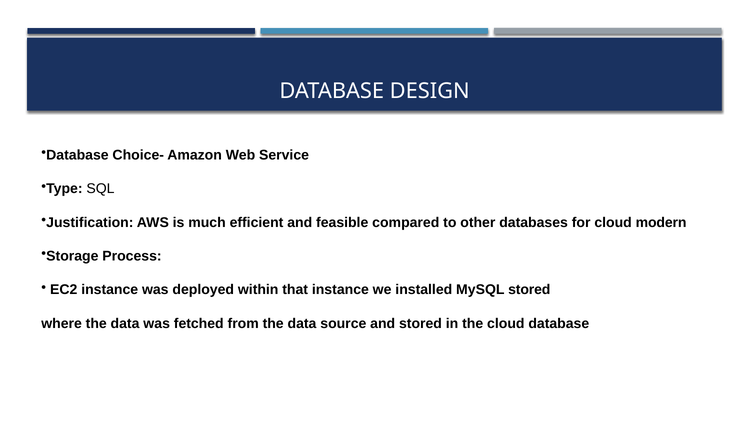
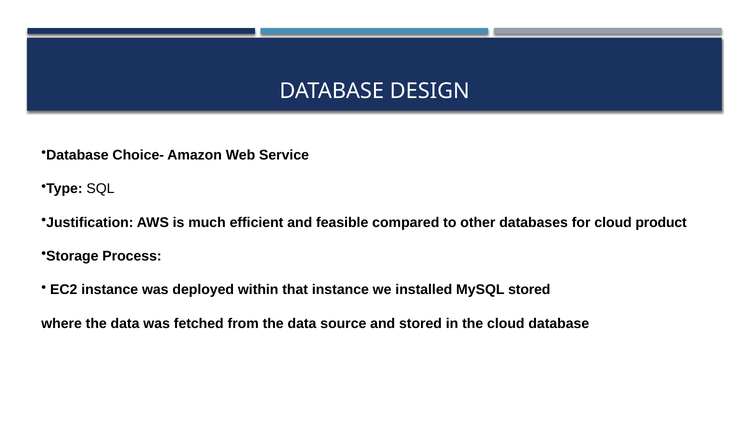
modern: modern -> product (661, 223)
